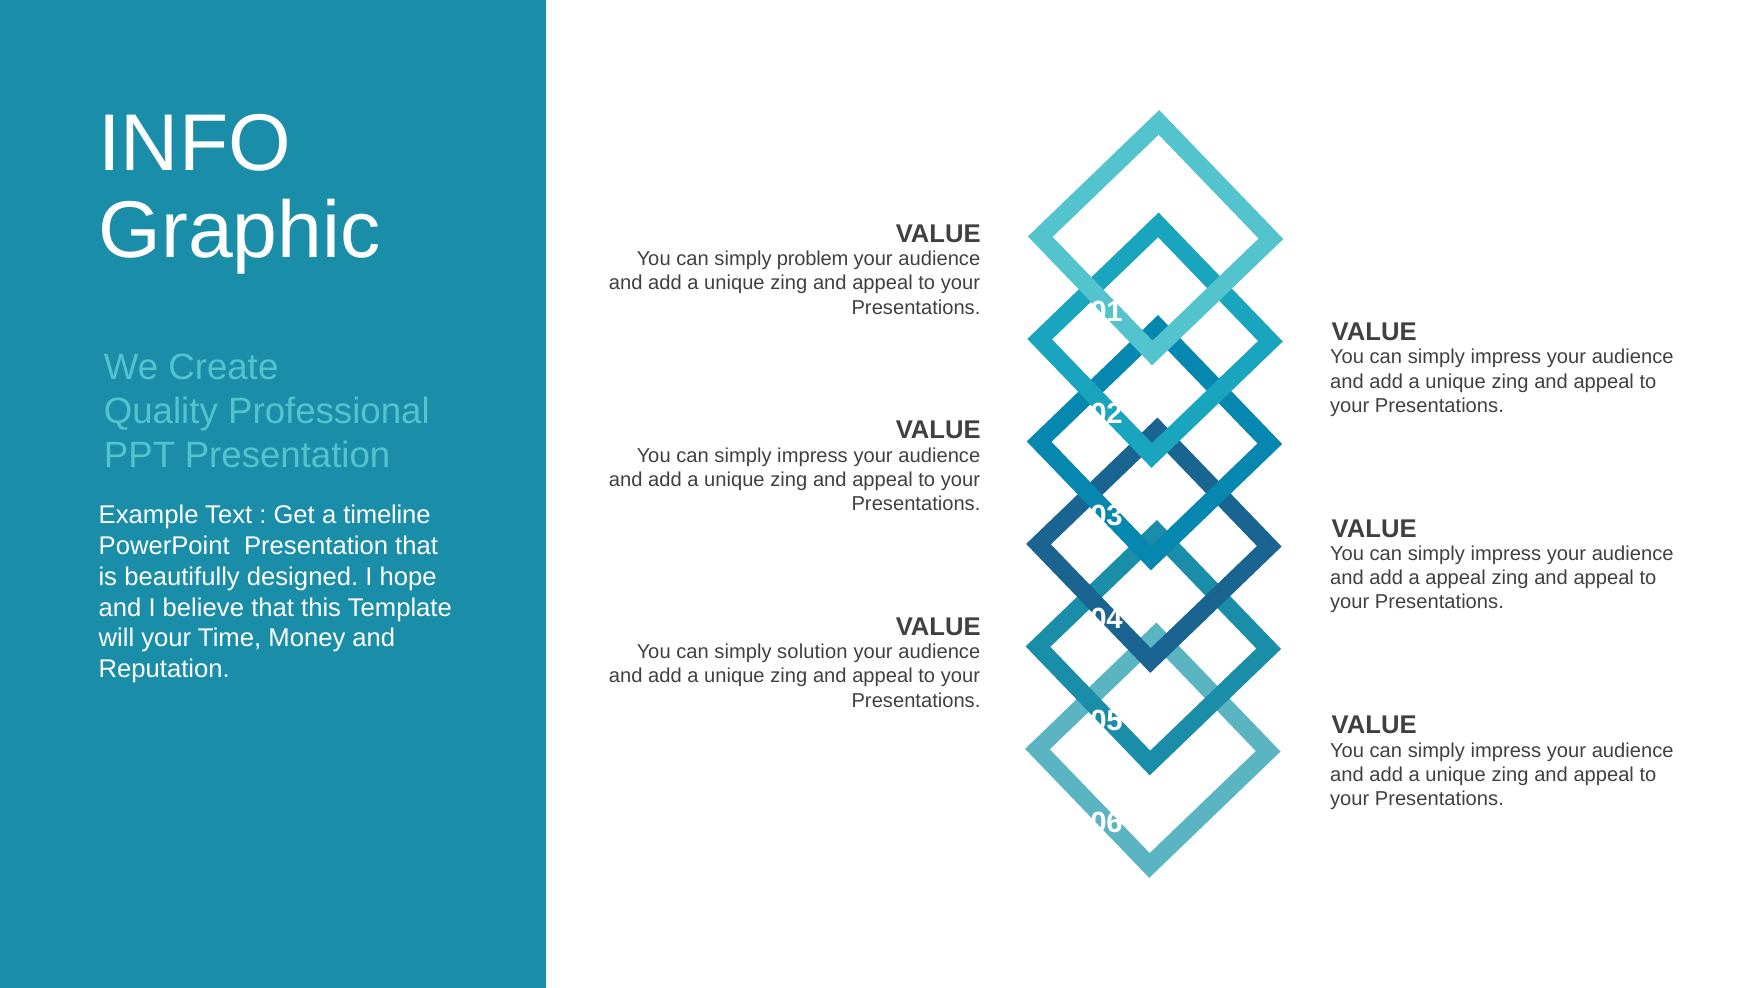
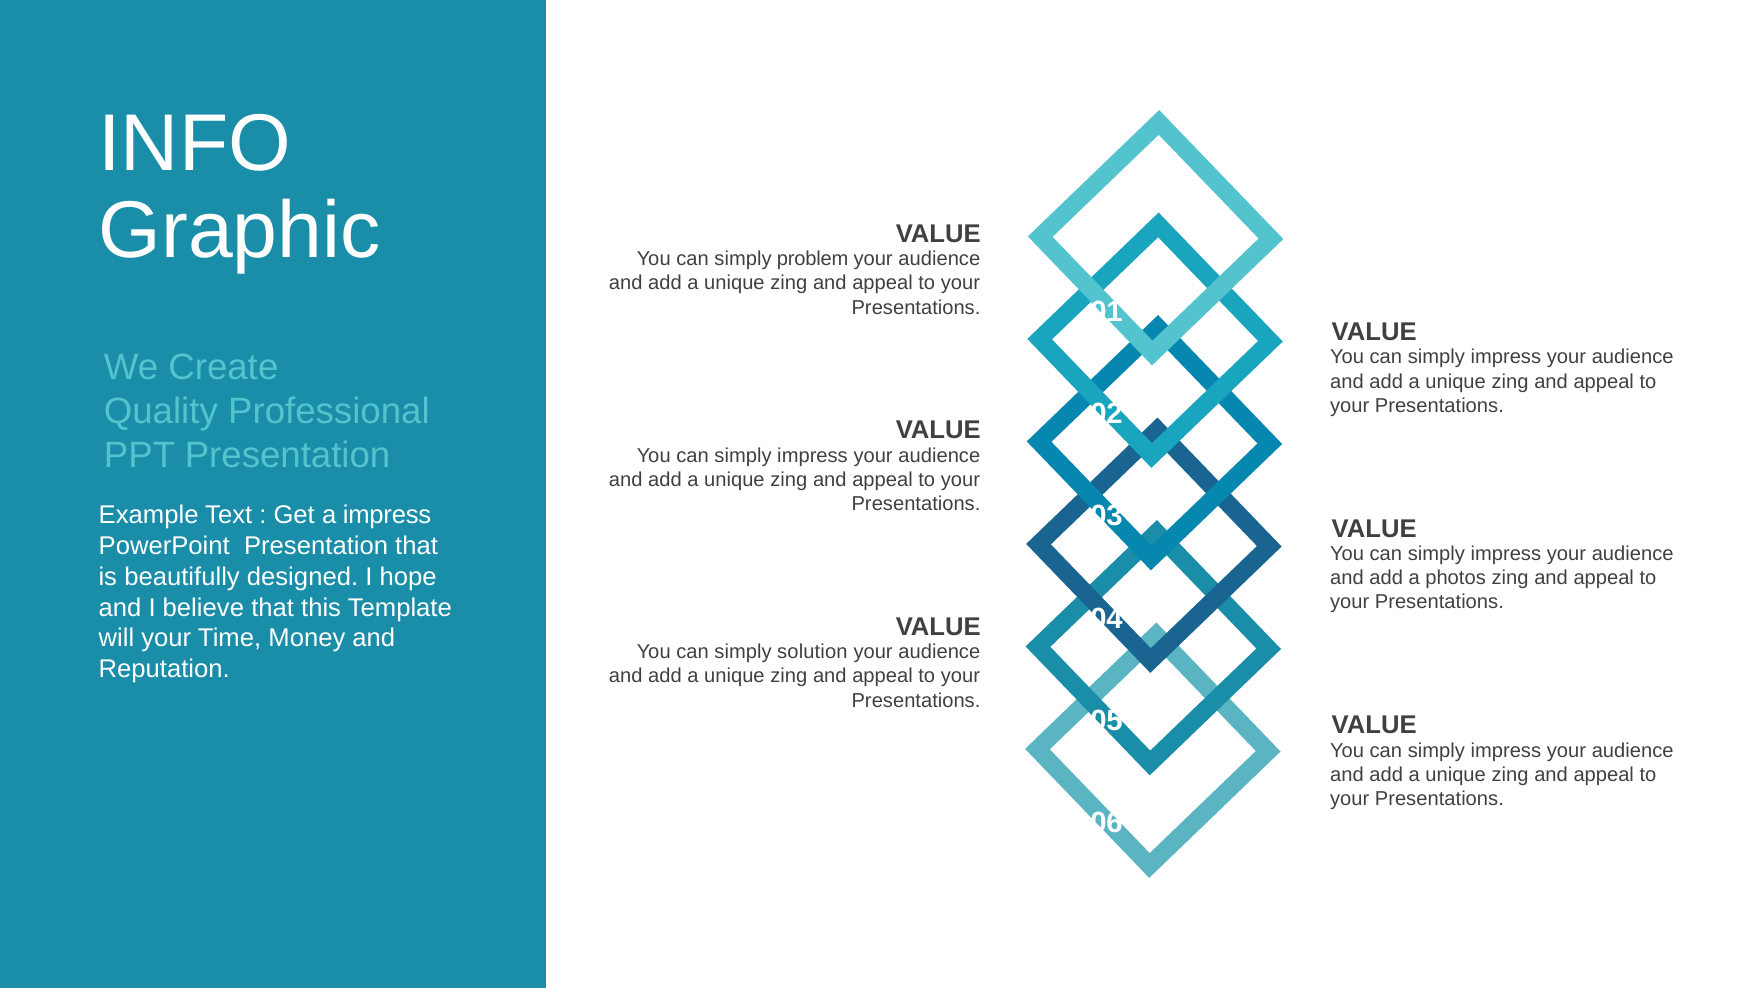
a timeline: timeline -> impress (387, 516)
a appeal: appeal -> photos (1456, 578)
